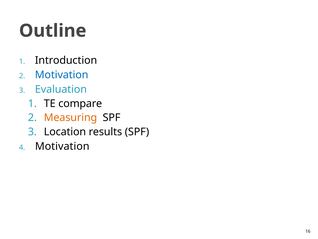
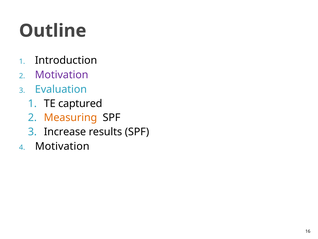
Motivation colour: blue -> purple (62, 75)
compare: compare -> captured (80, 103)
Location: Location -> Increase (65, 132)
